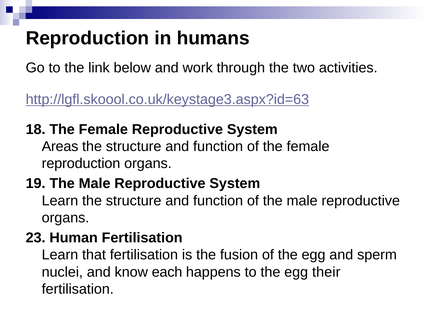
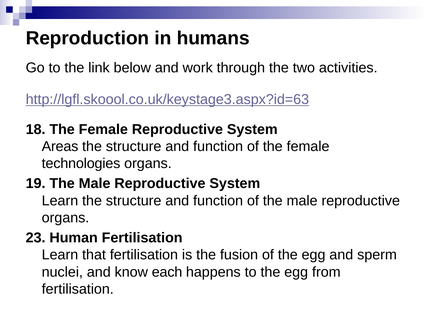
reproduction: reproduction -> technologies (81, 164)
their: their -> from (326, 272)
